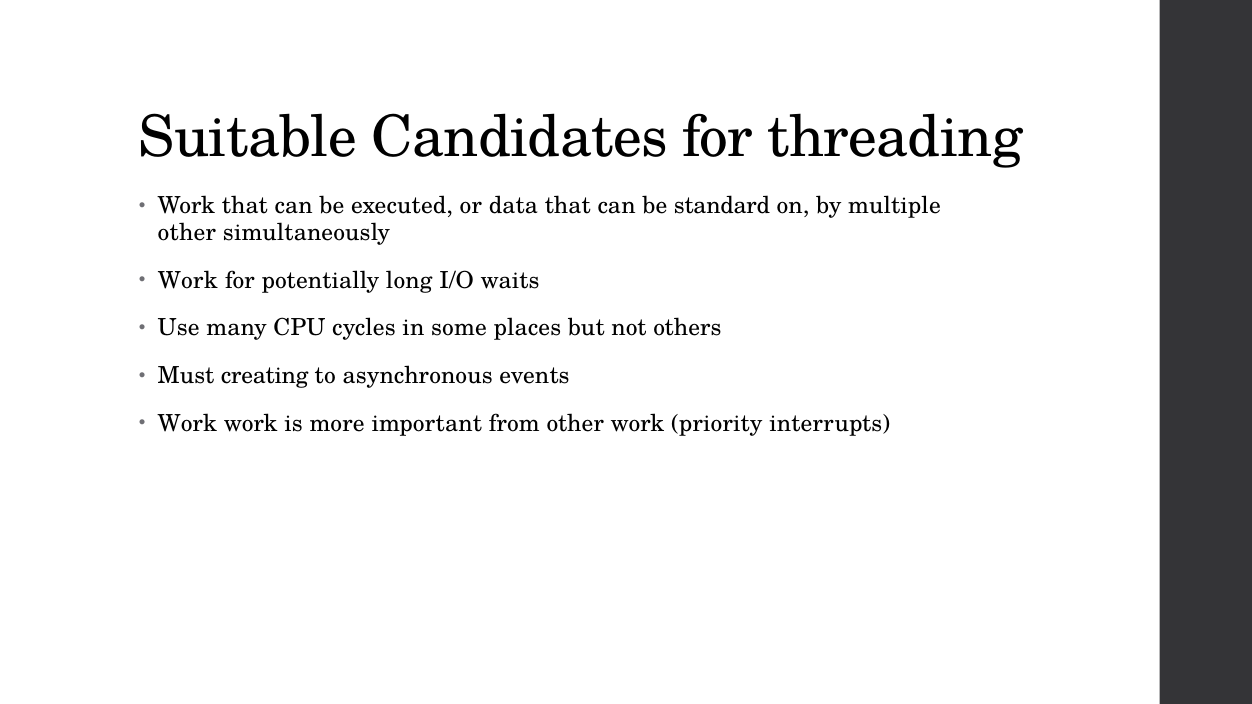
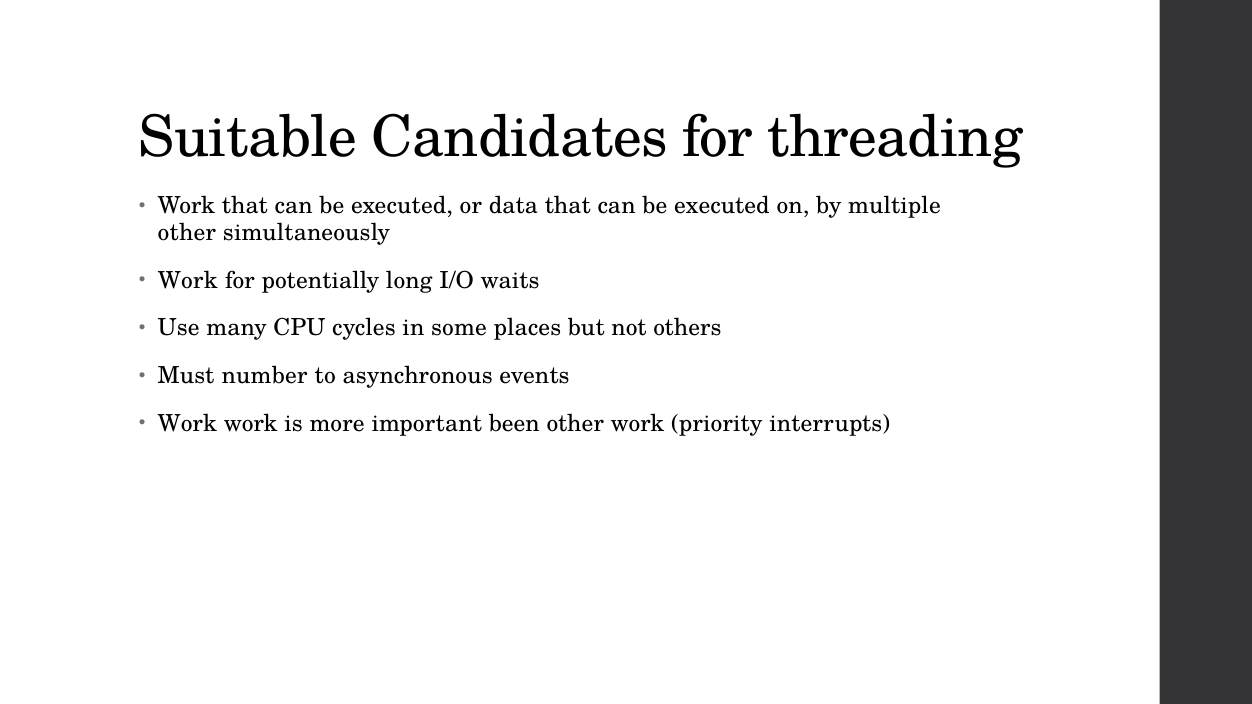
standard: standard -> executed (722, 206)
creating: creating -> number (264, 376)
from: from -> been (514, 424)
